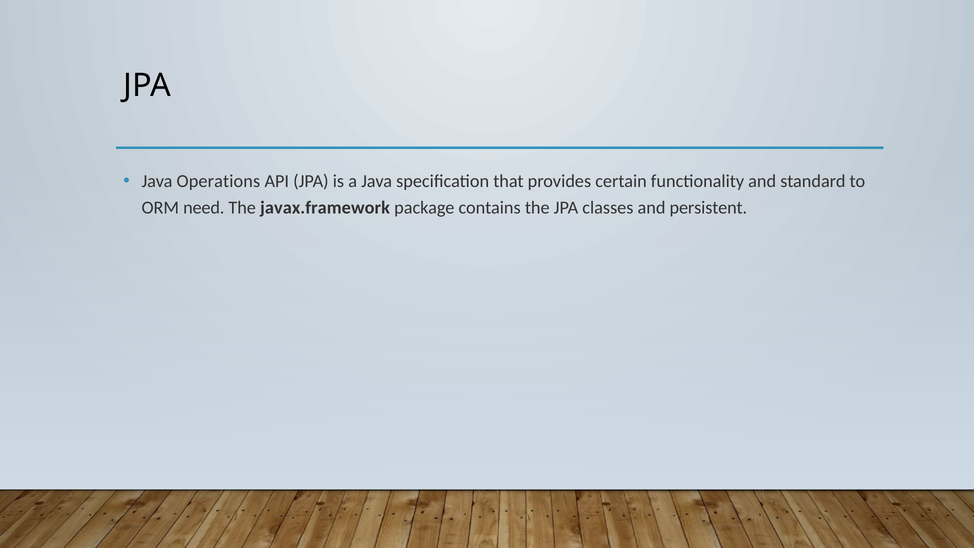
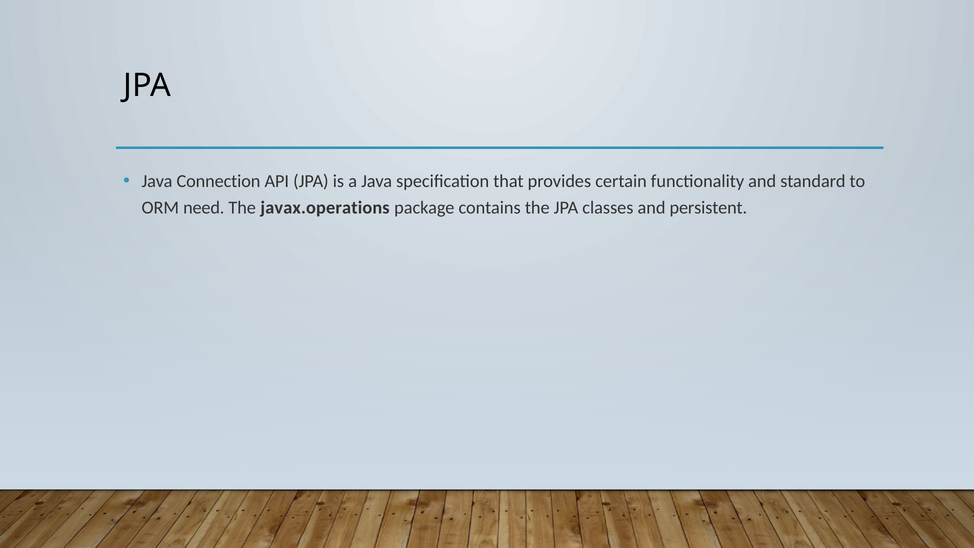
Operations: Operations -> Connection (218, 181)
javax.framework: javax.framework -> javax.operations (325, 208)
